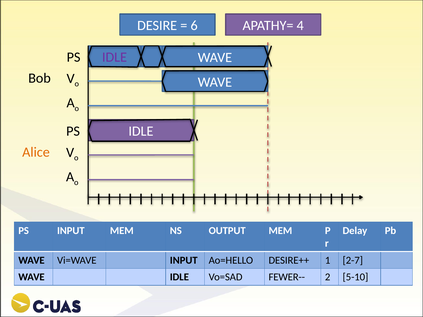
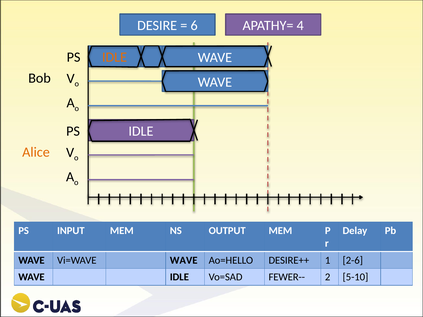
IDLE colour: purple -> orange (115, 57)
Vi=WAVE INPUT: INPUT -> WAVE (184, 260)
2-7: 2-7 -> 2-6 (353, 260)
